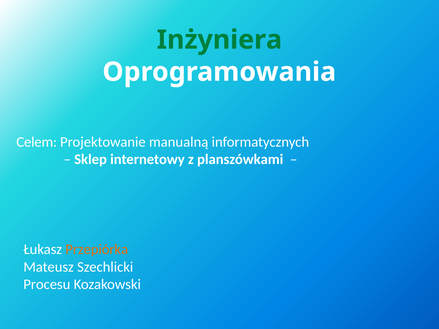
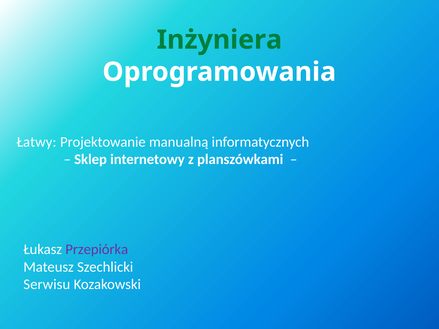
Celem: Celem -> Łatwy (37, 142)
Przepiórka colour: orange -> purple (97, 249)
Procesu: Procesu -> Serwisu (47, 285)
